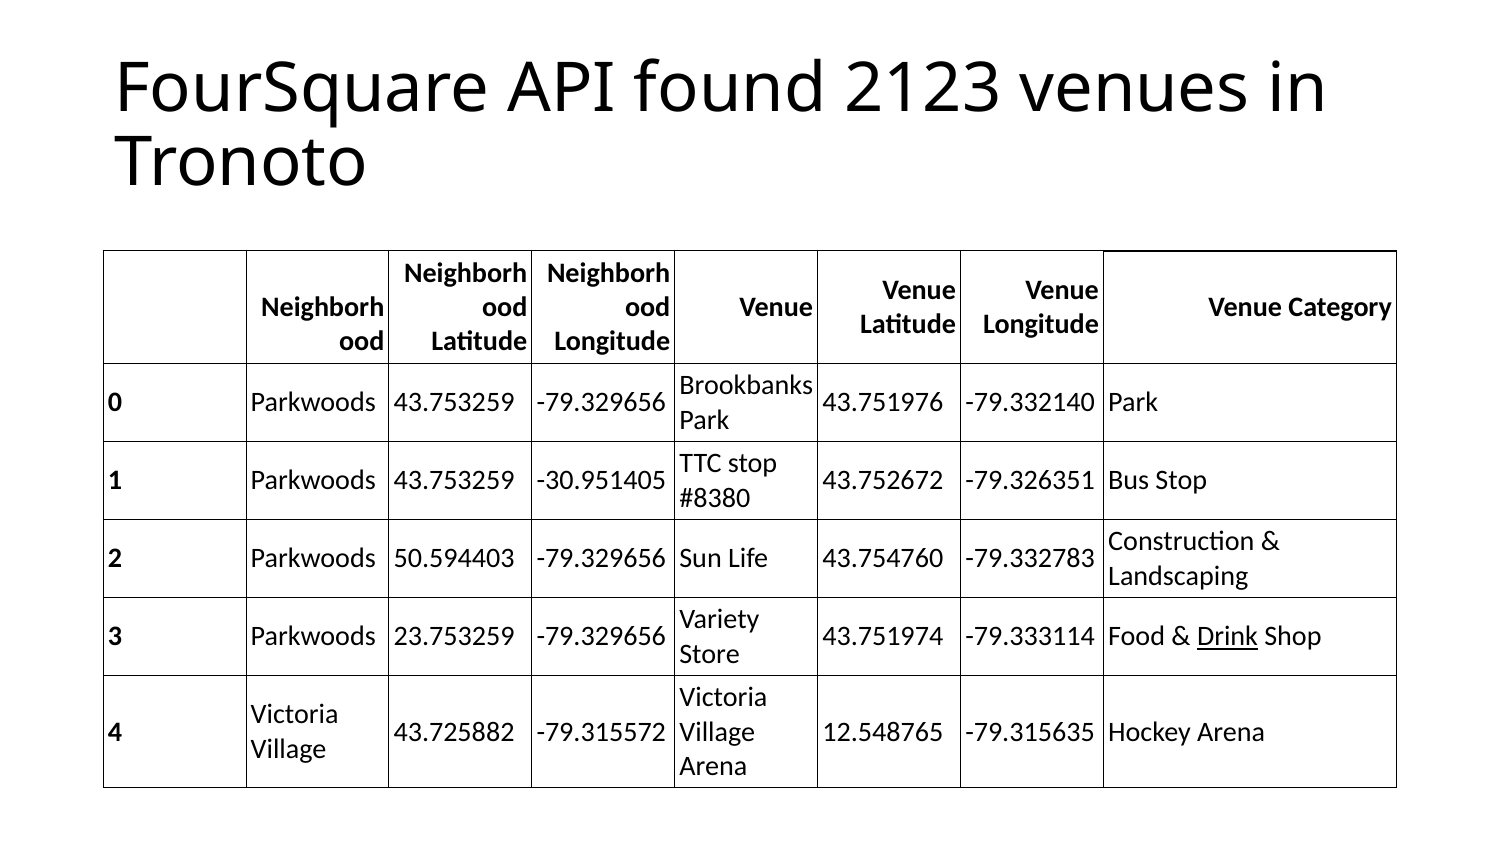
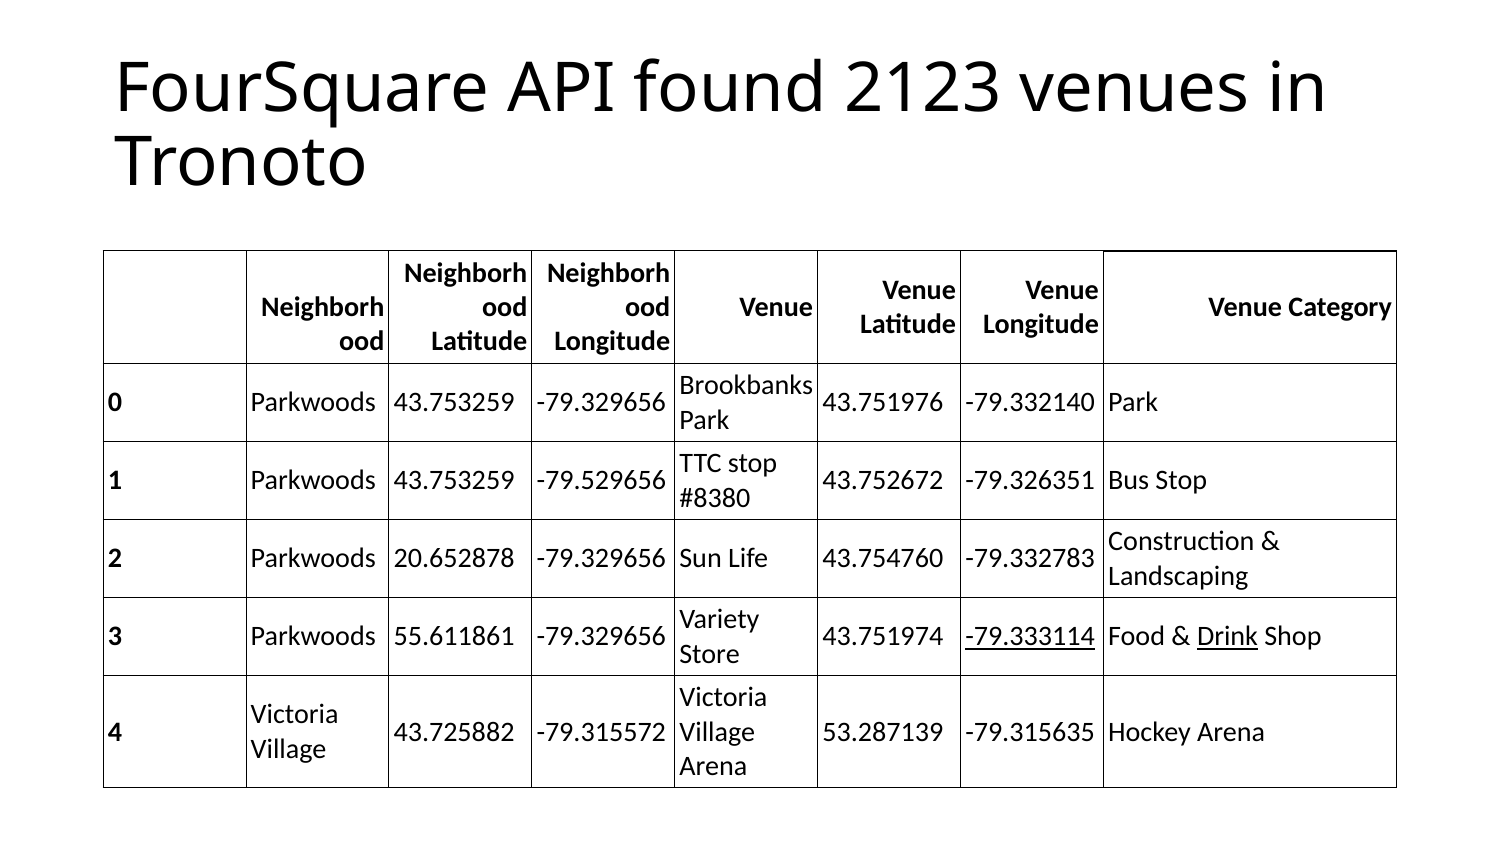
-30.951405: -30.951405 -> -79.529656 (601, 480)
50.594403: 50.594403 -> 20.652878 (454, 558)
23.753259: 23.753259 -> 55.611861 (454, 636)
-79.333114 underline: none -> present (1030, 636)
12.548765: 12.548765 -> 53.287139 (883, 732)
